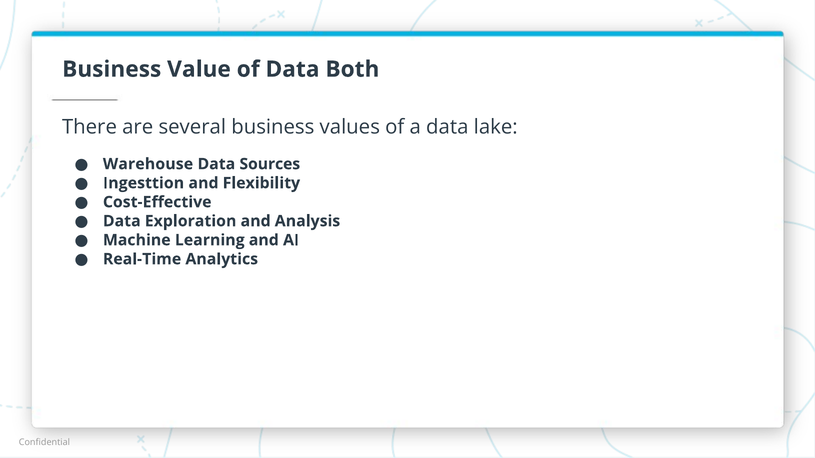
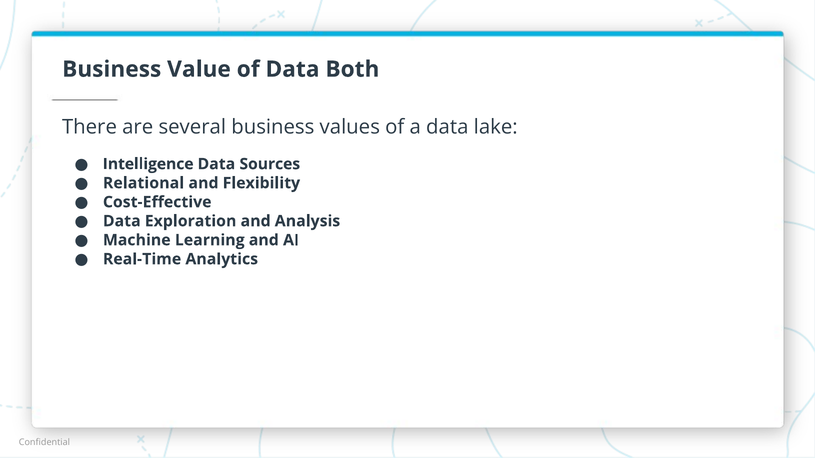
Warehouse: Warehouse -> Intelligence (148, 164)
Ingesttion: Ingesttion -> Relational (144, 183)
